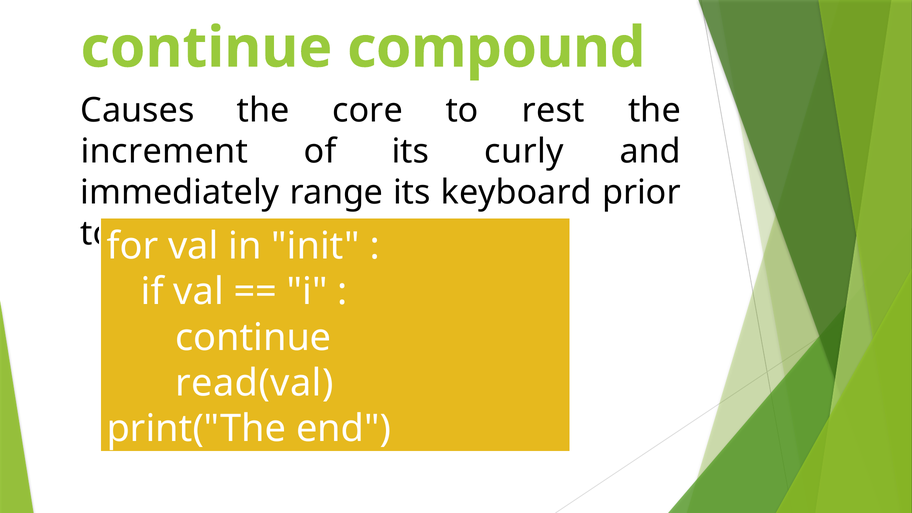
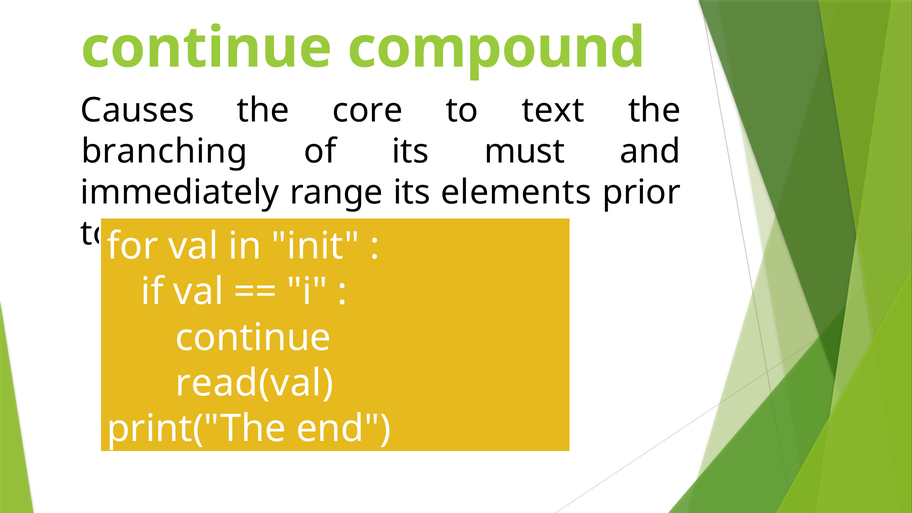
rest: rest -> text (553, 110)
increment: increment -> branching (164, 151)
curly: curly -> must (524, 151)
keyboard: keyboard -> elements (516, 192)
